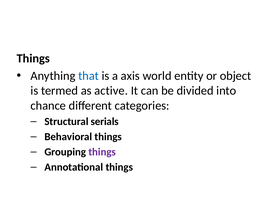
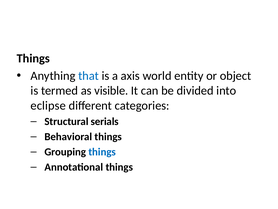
active: active -> visible (111, 90)
chance: chance -> eclipse (48, 105)
things colour: purple -> blue (102, 152)
